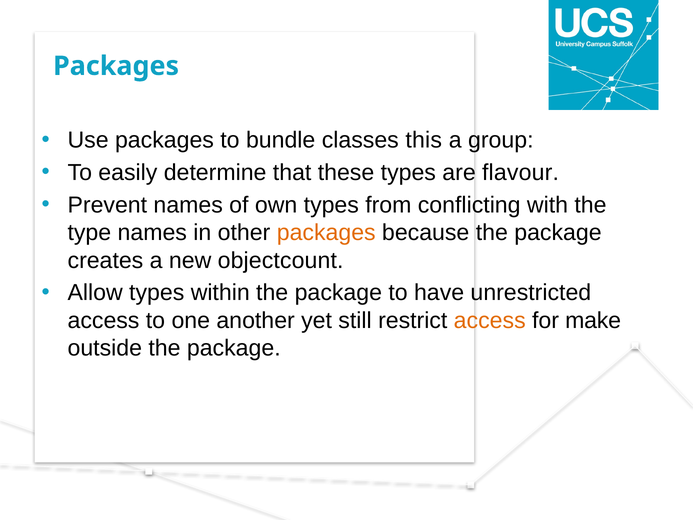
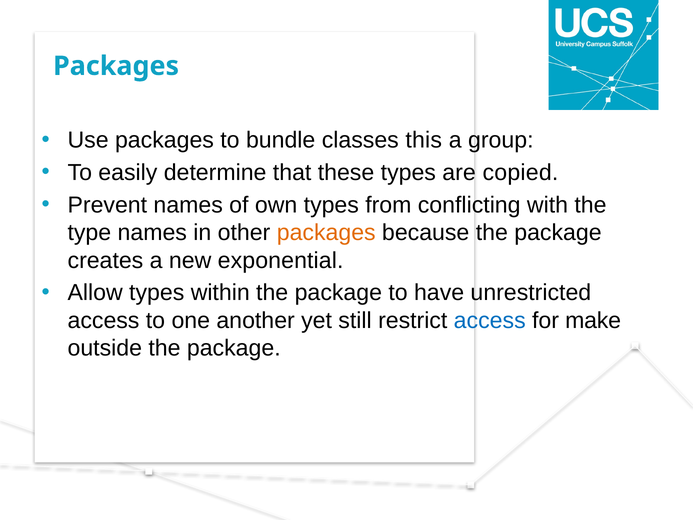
flavour: flavour -> copied (520, 173)
objectcount: objectcount -> exponential (281, 260)
access colour: orange -> blue (490, 320)
